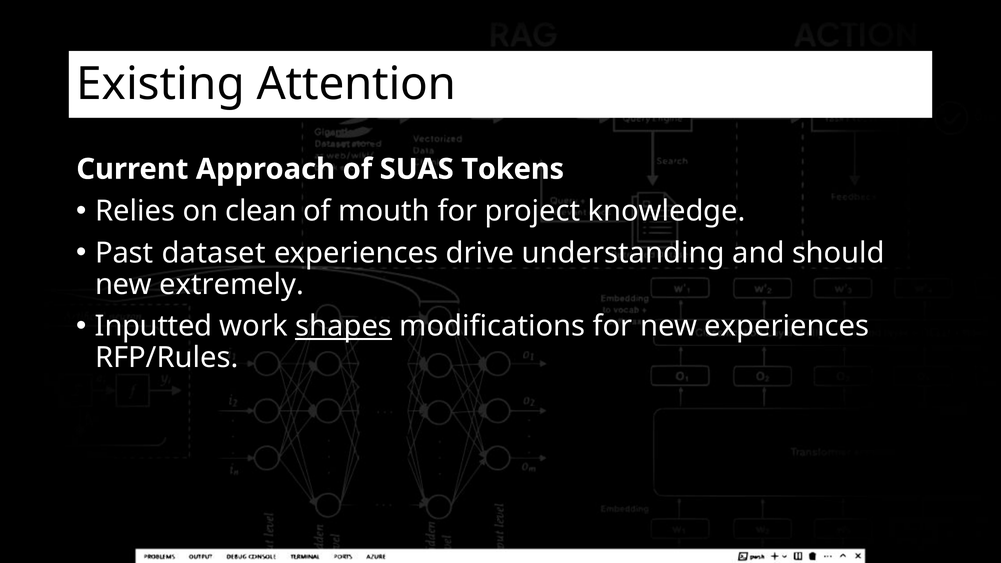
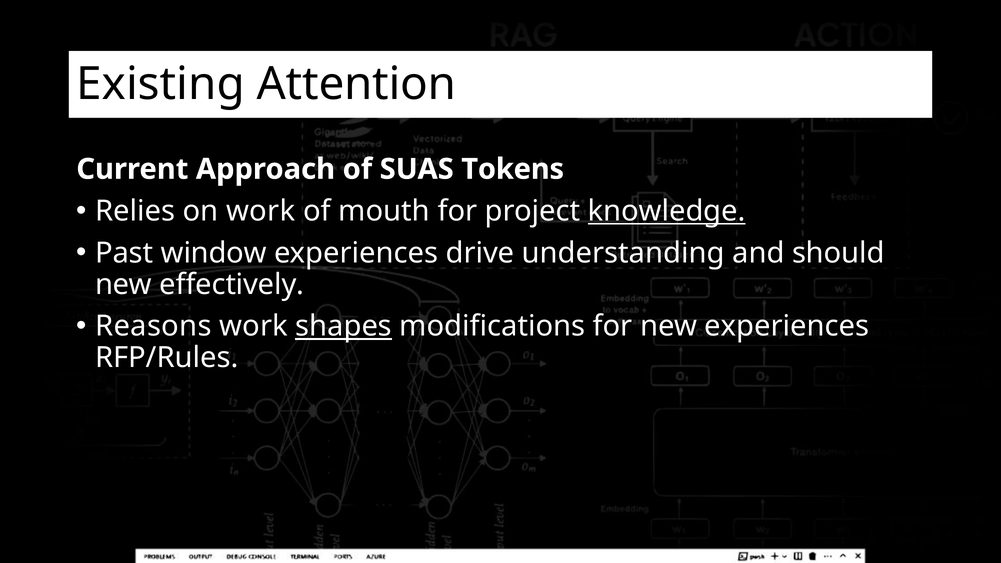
on clean: clean -> work (261, 211)
knowledge underline: none -> present (667, 211)
dataset: dataset -> window (214, 253)
extremely: extremely -> effectively (232, 284)
Inputted: Inputted -> Reasons (153, 326)
